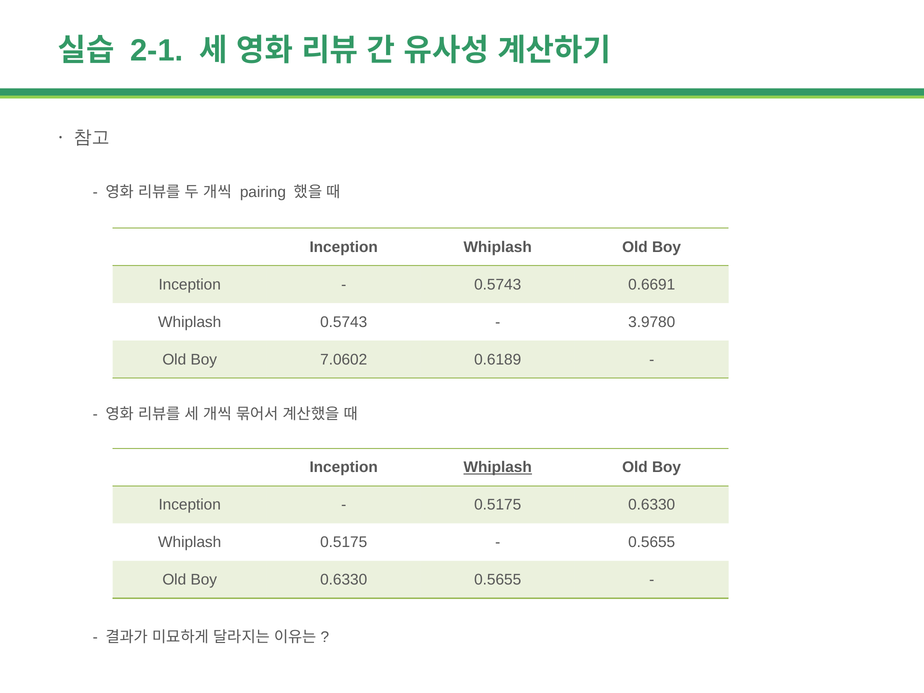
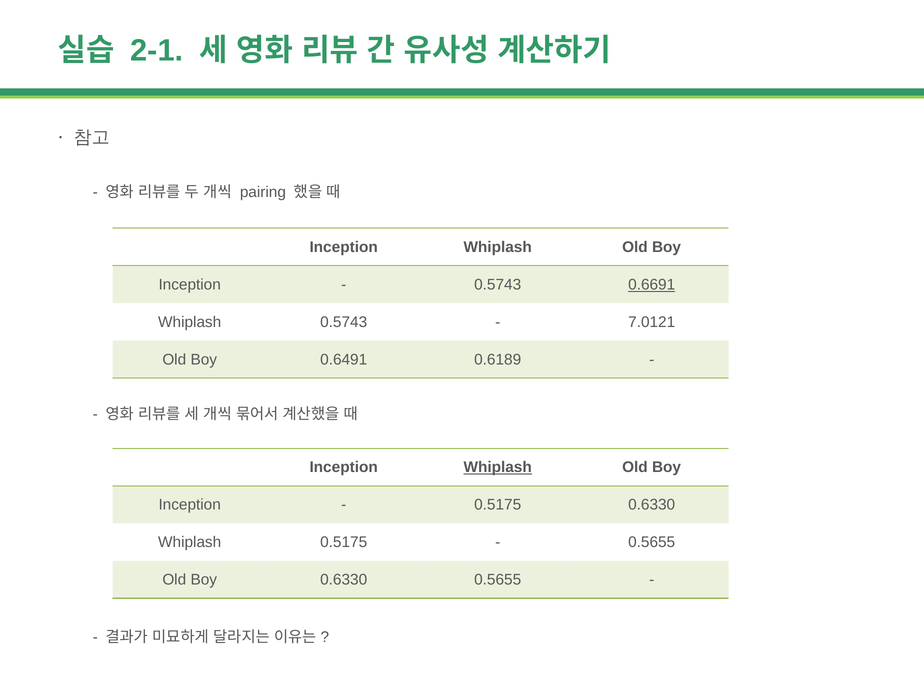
0.6691 underline: none -> present (652, 285)
3.9780: 3.9780 -> 7.0121 (652, 322)
7.0602: 7.0602 -> 0.6491 (344, 360)
